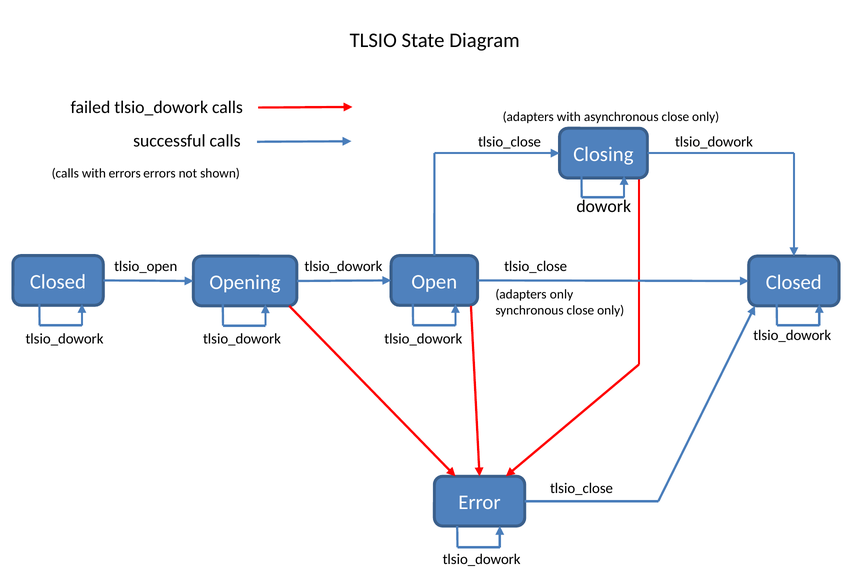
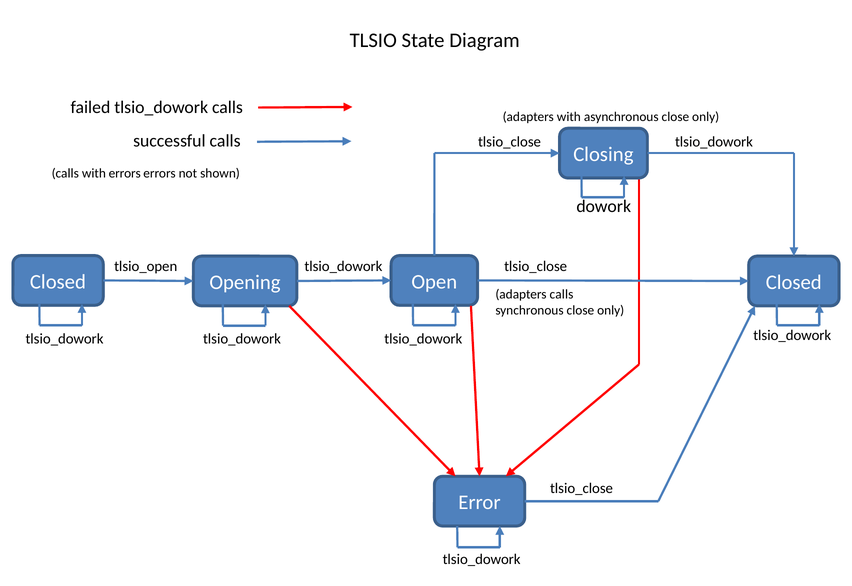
adapters only: only -> calls (562, 294)
